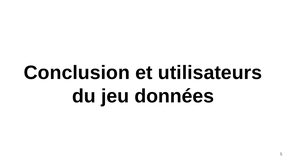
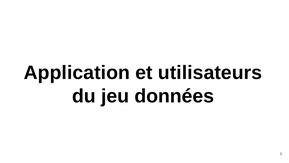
Conclusion: Conclusion -> Application (77, 73)
